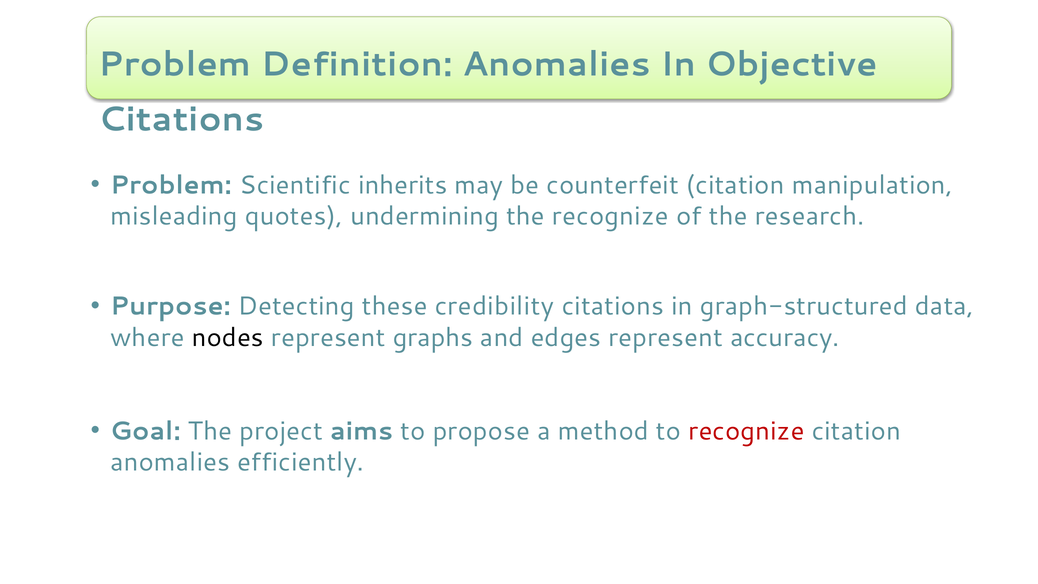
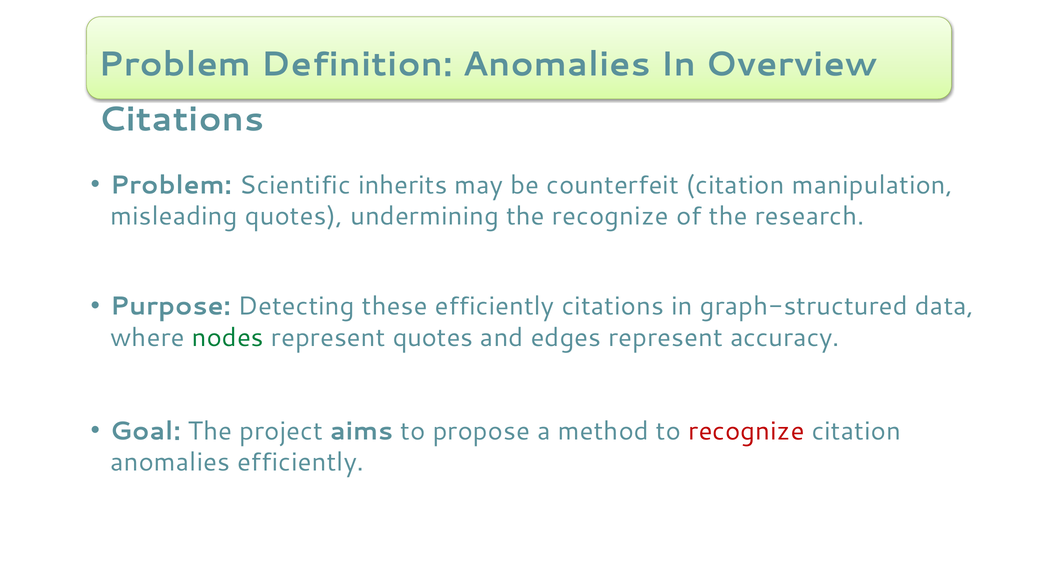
Objective: Objective -> Overview (792, 64)
these credibility: credibility -> efficiently (494, 306)
nodes colour: black -> green (228, 337)
represent graphs: graphs -> quotes (433, 337)
